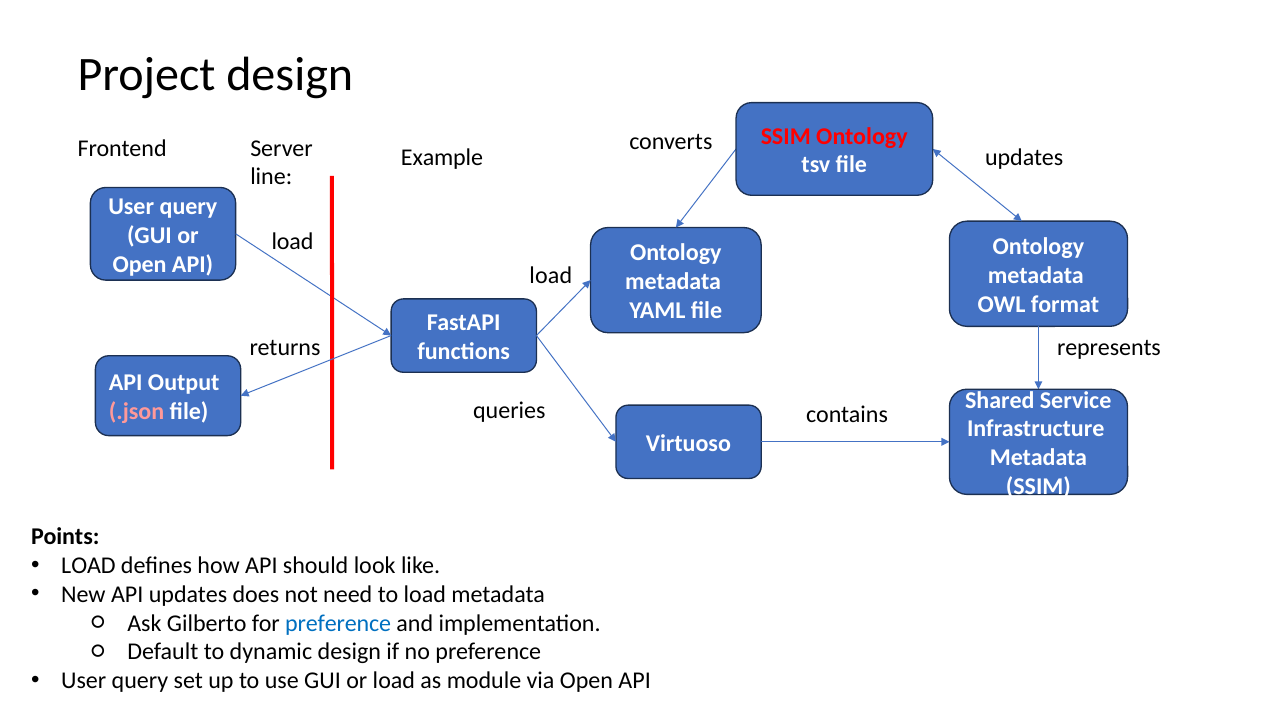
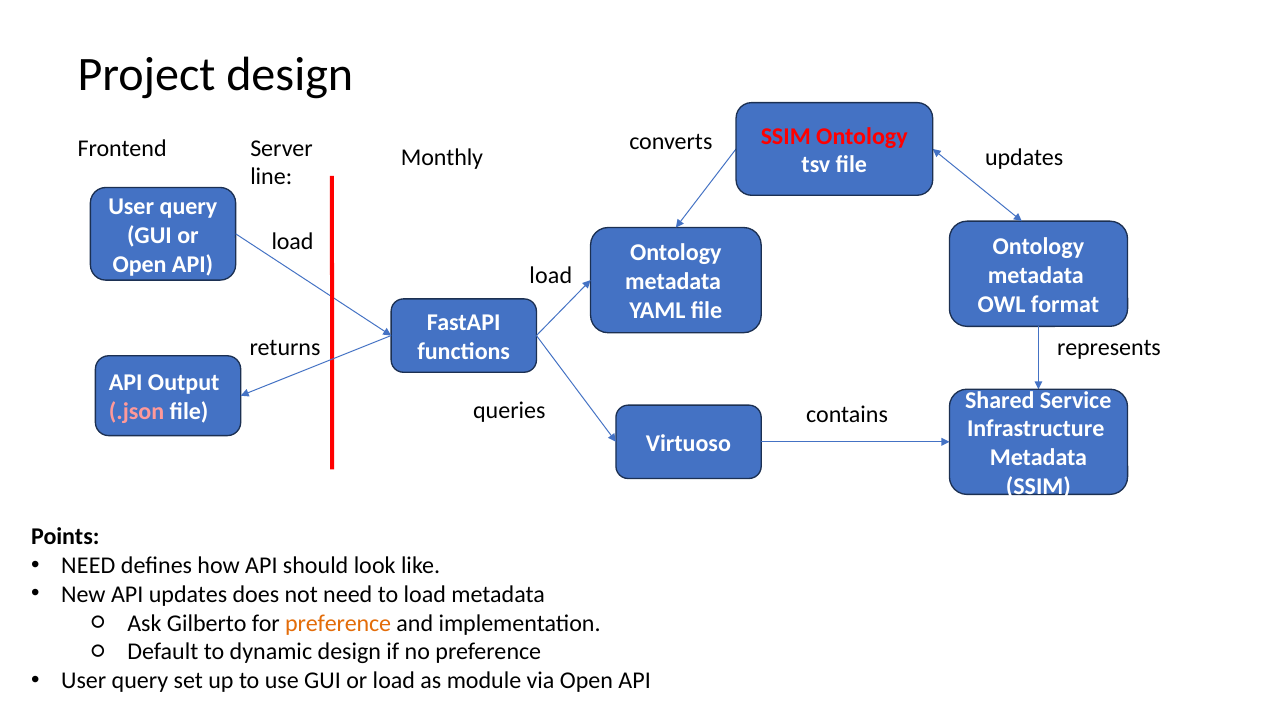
Example: Example -> Monthly (442, 158)
LOAD: LOAD -> NEED (88, 566)
preference colour: blue -> orange (338, 623)
